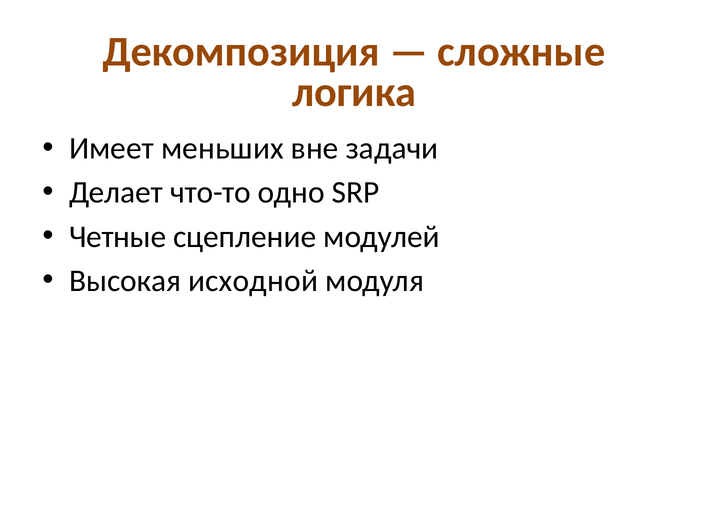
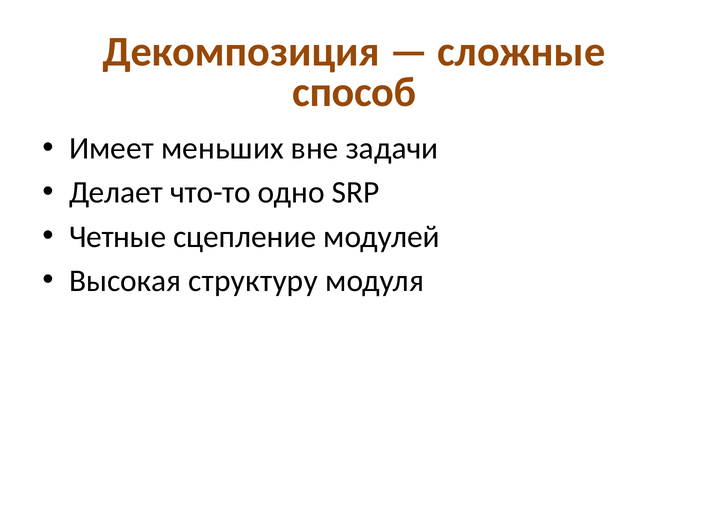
логика: логика -> способ (354, 92)
исходной: исходной -> структуру (253, 281)
